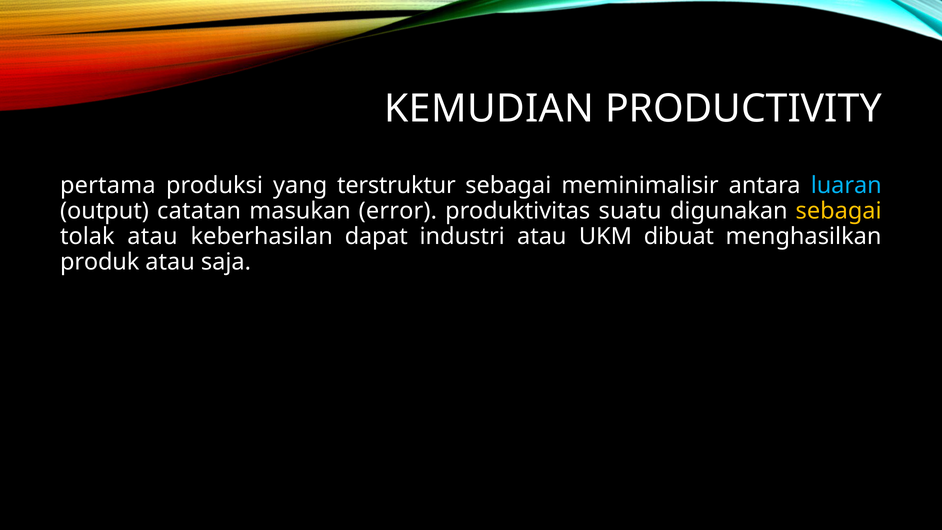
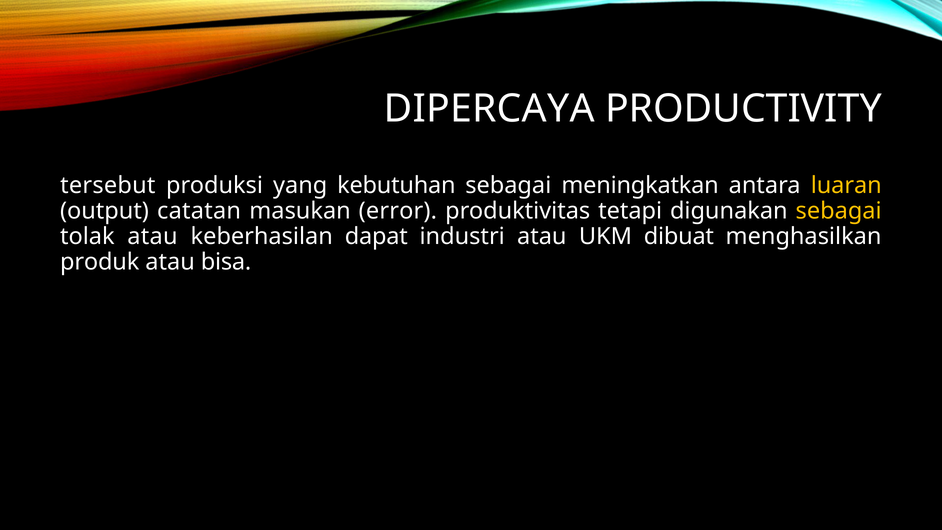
KEMUDIAN: KEMUDIAN -> DIPERCAYA (489, 109)
pertama: pertama -> tersebut (108, 186)
terstruktur: terstruktur -> kebutuhan (396, 186)
meminimalisir: meminimalisir -> meningkatkan (640, 186)
luaran colour: light blue -> yellow (846, 186)
suatu: suatu -> tetapi (630, 211)
saja: saja -> bisa (226, 262)
